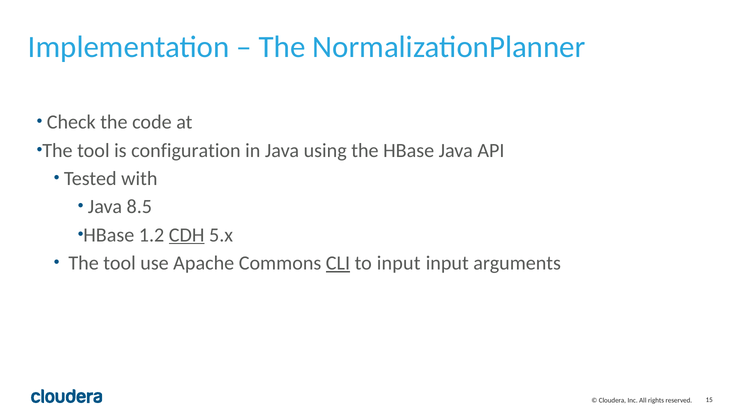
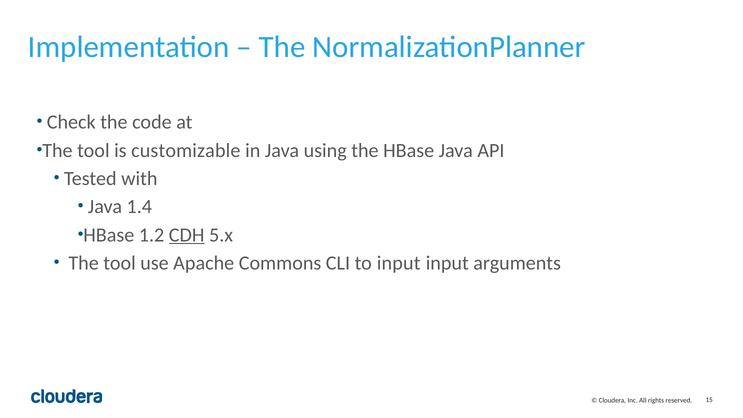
configuration: configuration -> customizable (186, 150)
8.5: 8.5 -> 1.4 (139, 207)
CLI underline: present -> none (338, 263)
